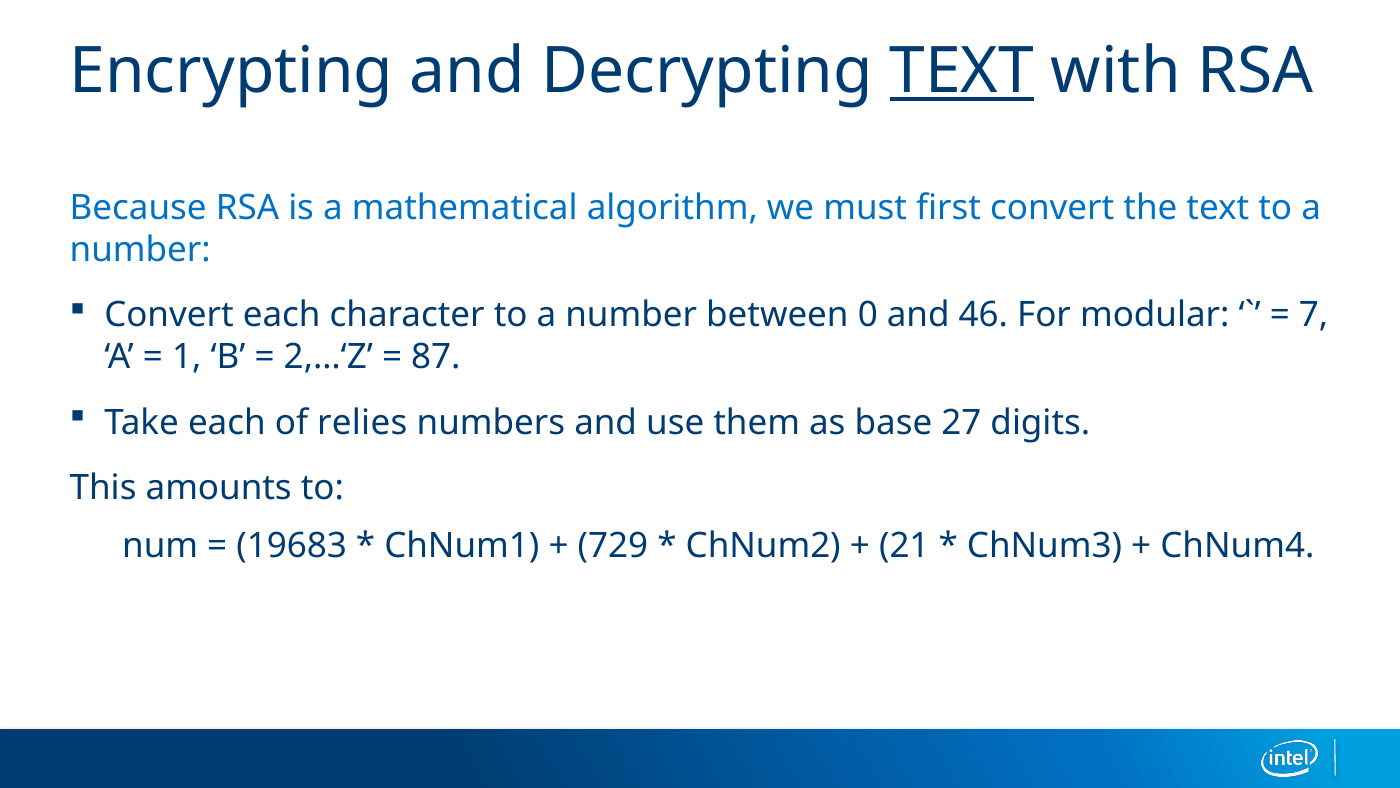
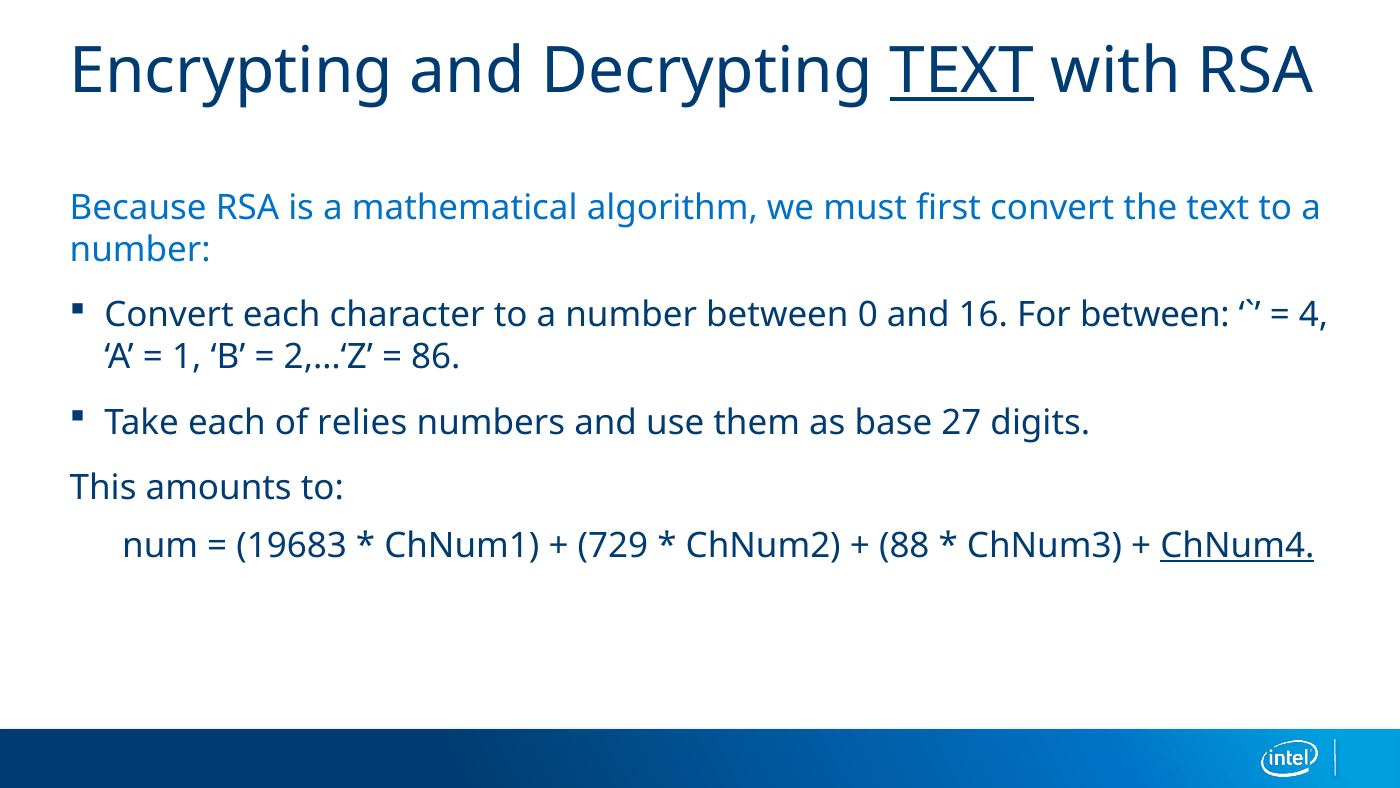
46: 46 -> 16 (983, 315)
For modular: modular -> between (1155, 315)
7: 7 -> 4 (1314, 315)
87: 87 -> 86 (436, 357)
21: 21 -> 88 (904, 545)
ChNum4 underline: none -> present (1237, 545)
